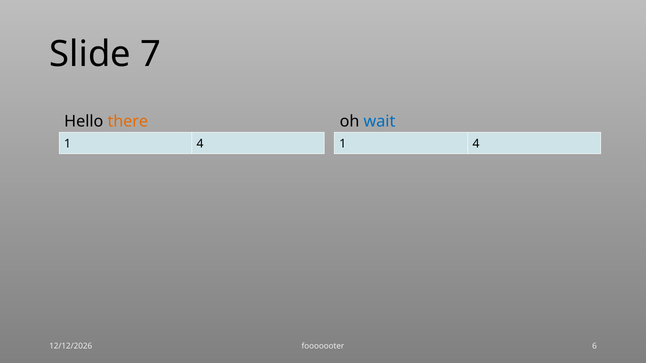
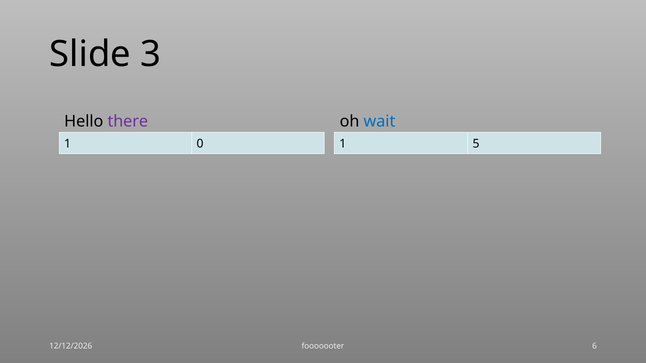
7: 7 -> 3 (151, 54)
there colour: orange -> purple (128, 121)
4: 4 -> 0 (200, 144)
4: 4 -> 5 (476, 144)
